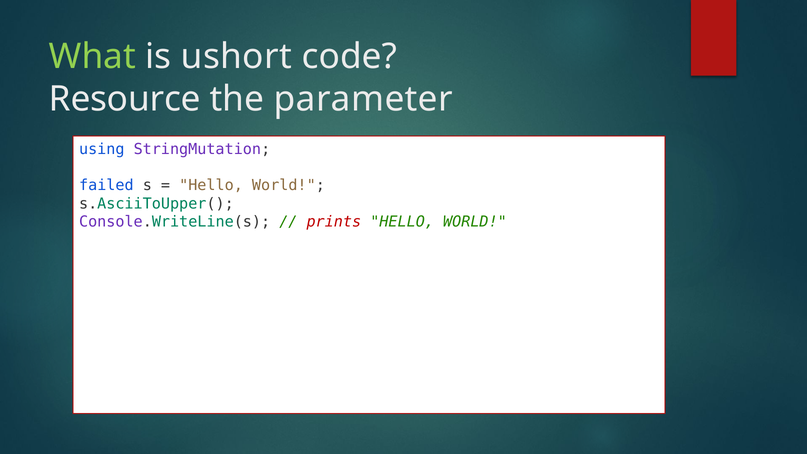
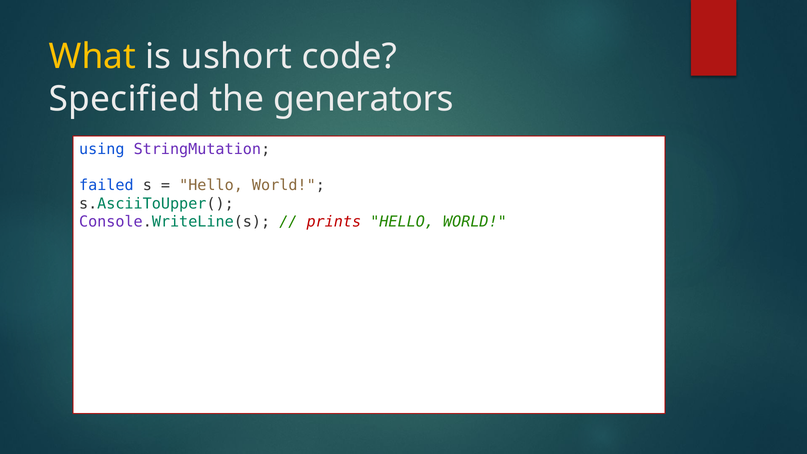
What colour: light green -> yellow (92, 57)
Resource: Resource -> Specified (125, 99)
parameter: parameter -> generators (364, 99)
